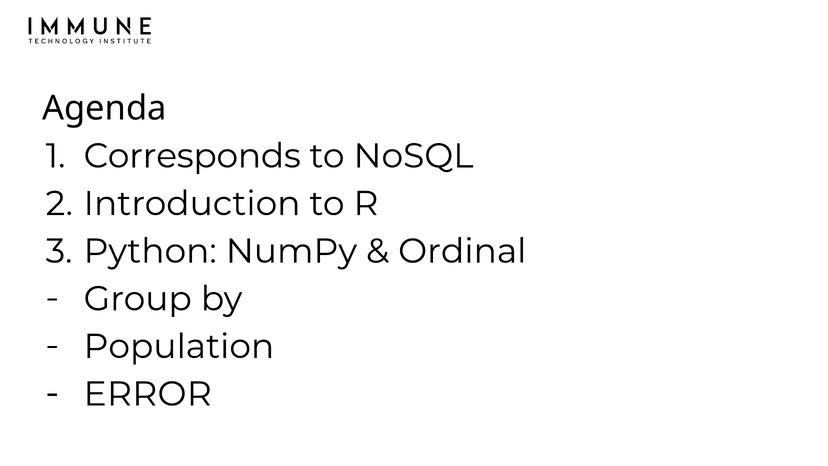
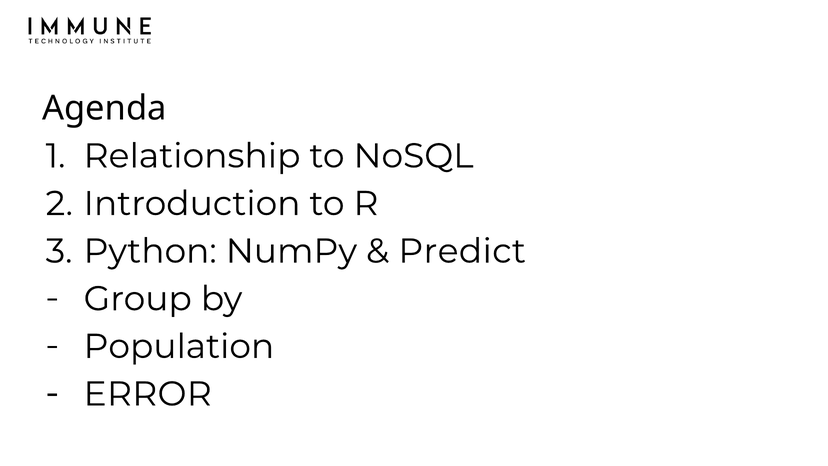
Corresponds: Corresponds -> Relationship (192, 156)
Ordinal: Ordinal -> Predict (462, 251)
